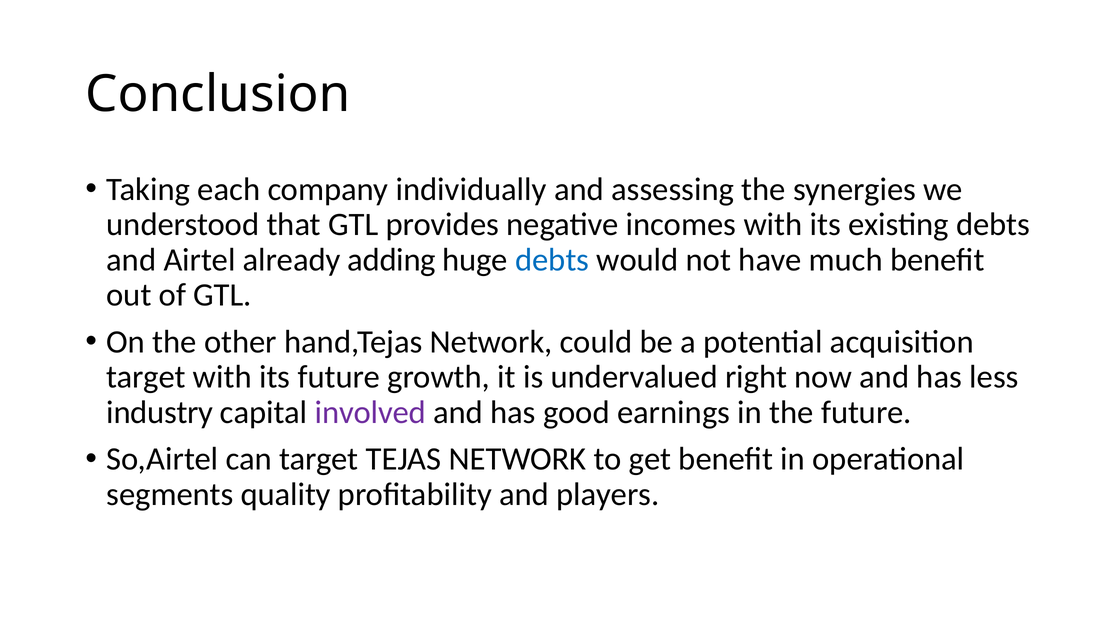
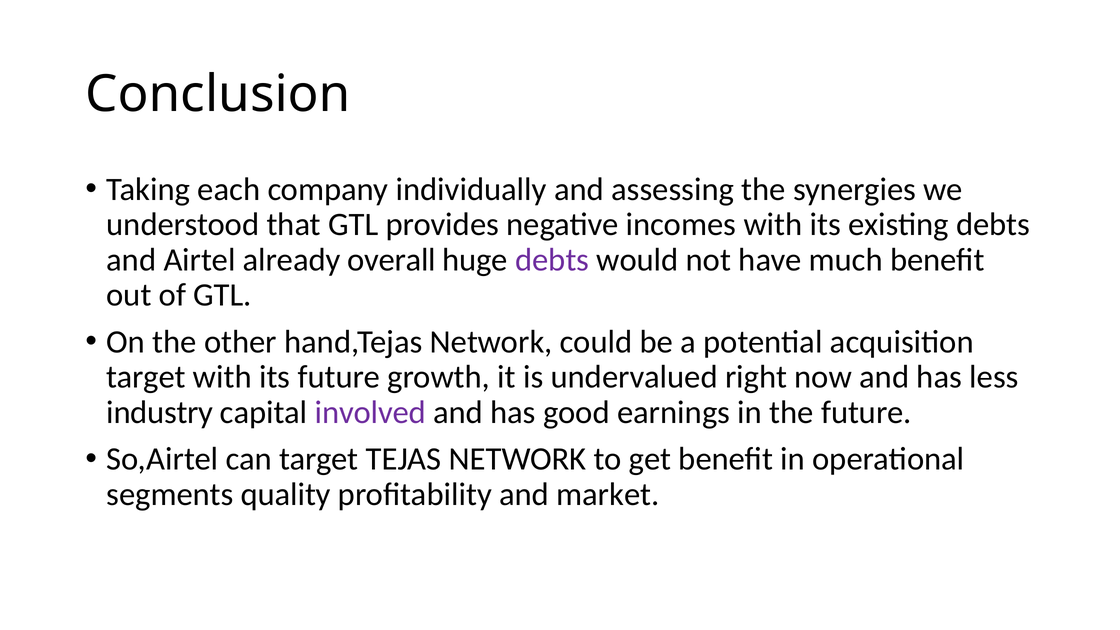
adding: adding -> overall (392, 260)
debts colour: blue -> purple (552, 260)
players: players -> market (608, 494)
